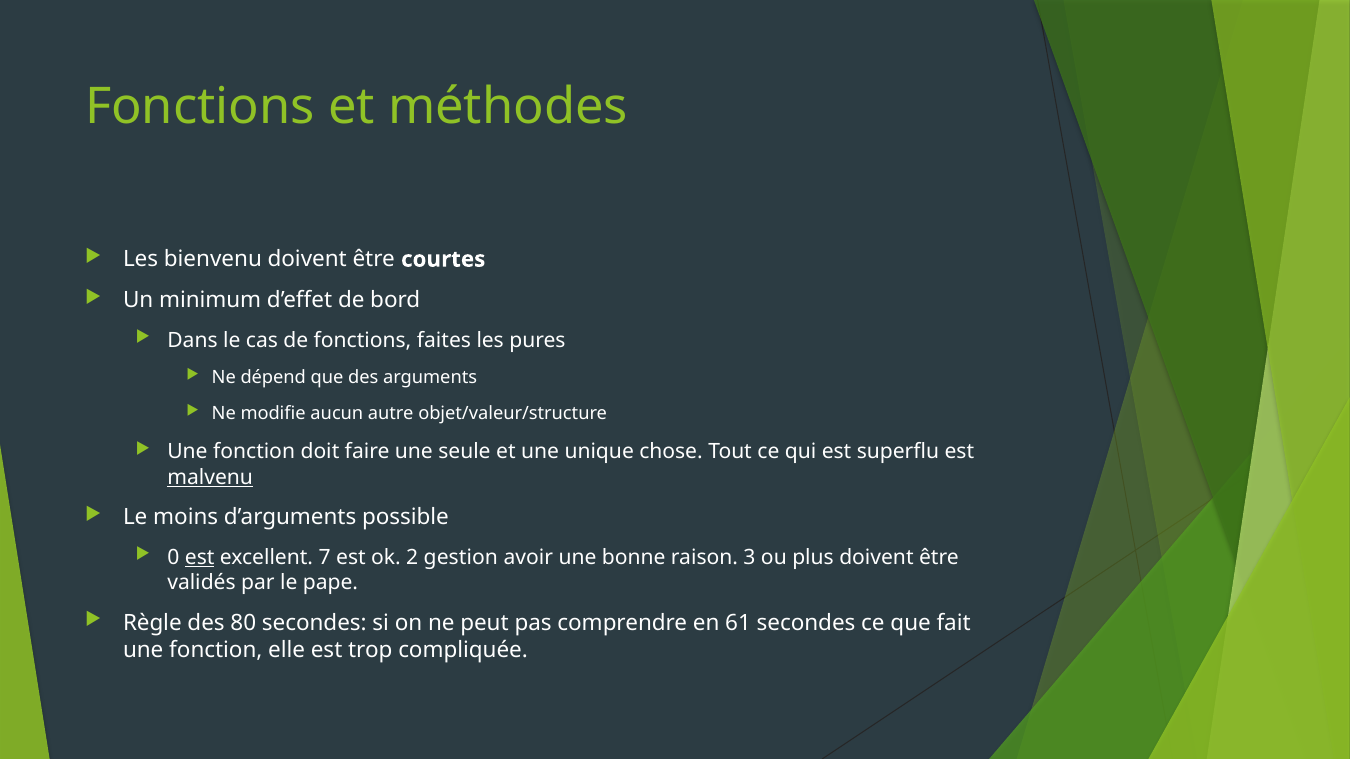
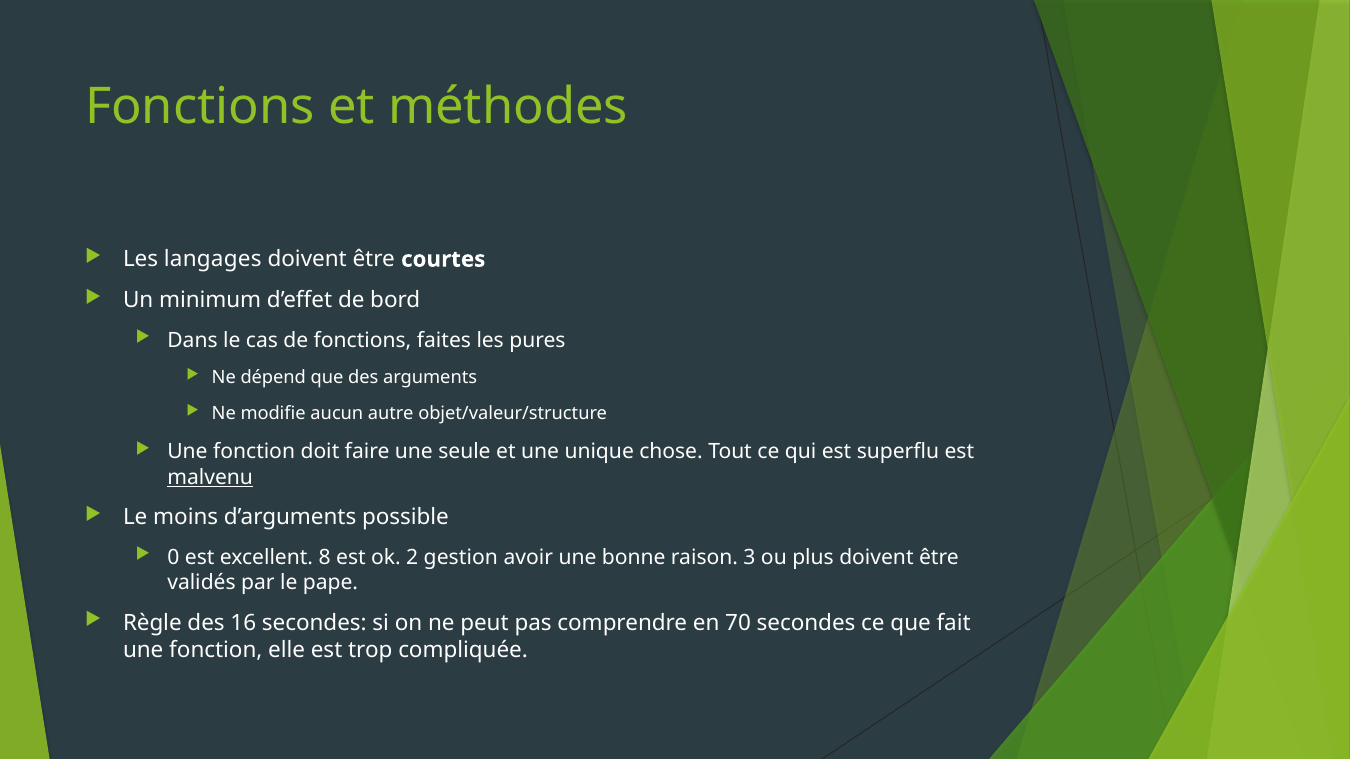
bienvenu: bienvenu -> langages (213, 259)
est underline: present -> none (200, 558)
7: 7 -> 8 (325, 558)
80: 80 -> 16 (243, 623)
61: 61 -> 70 (738, 623)
